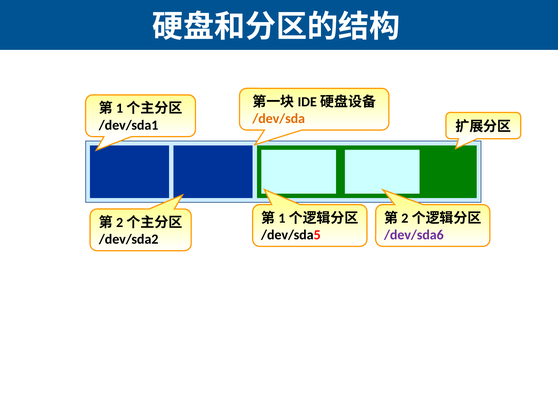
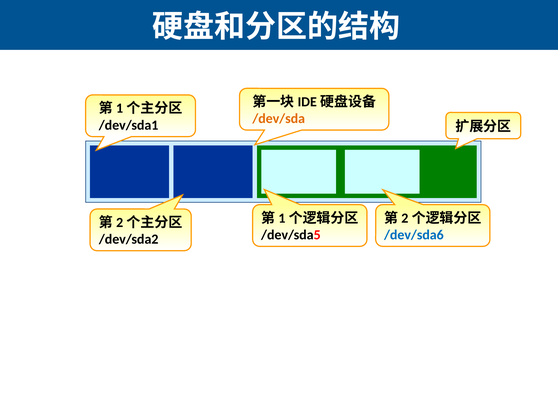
/dev/sda6 colour: purple -> blue (414, 235)
